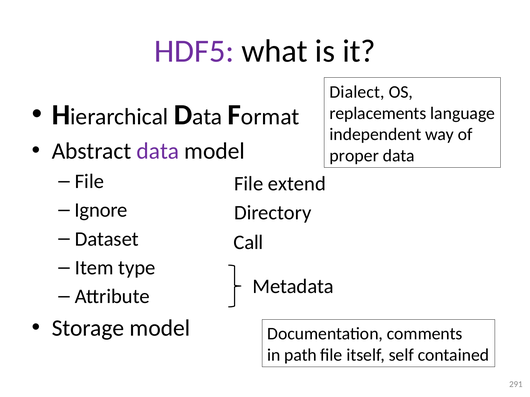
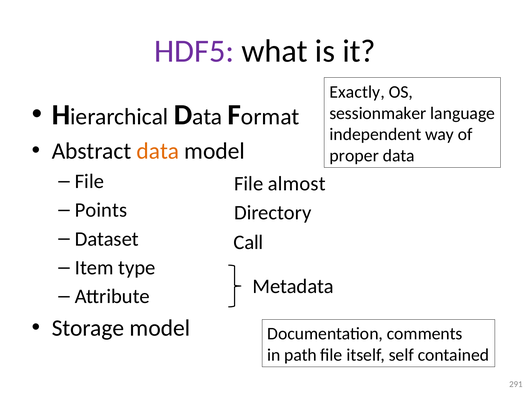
Dialect: Dialect -> Exactly (357, 92)
replacements: replacements -> sessionmaker (378, 113)
data colour: purple -> orange (158, 151)
extend: extend -> almost (297, 184)
Ignore: Ignore -> Points (101, 210)
